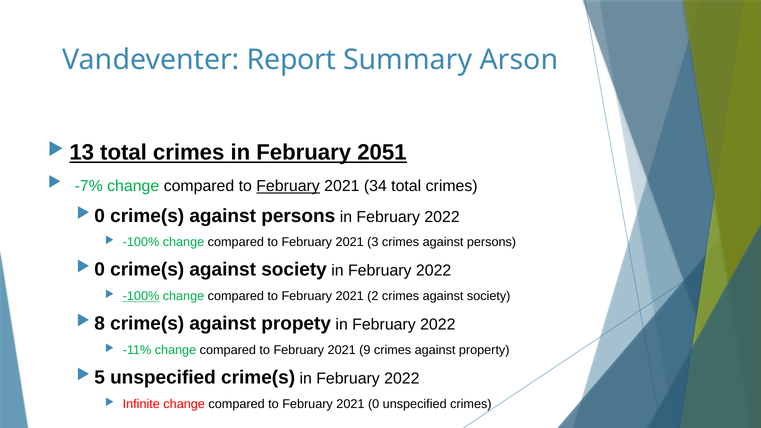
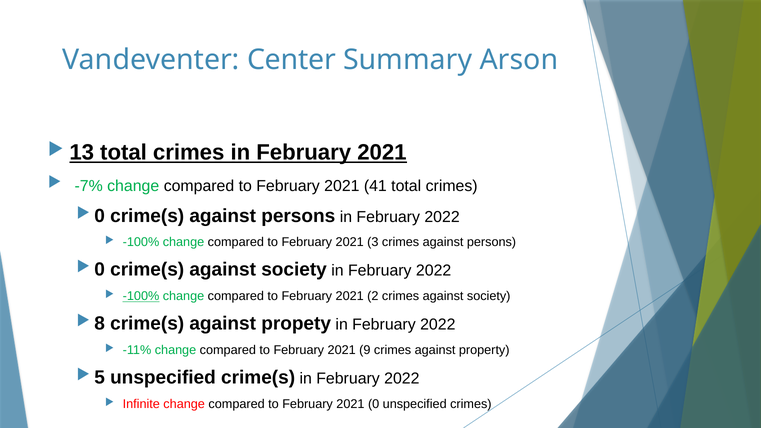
Report: Report -> Center (292, 60)
in February 2051: 2051 -> 2021 (382, 153)
February underline: present -> none (288, 186)
34: 34 -> 41 (375, 186)
